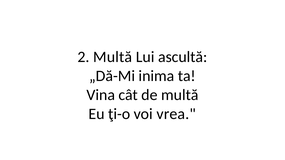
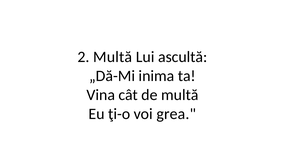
vrea: vrea -> grea (176, 114)
